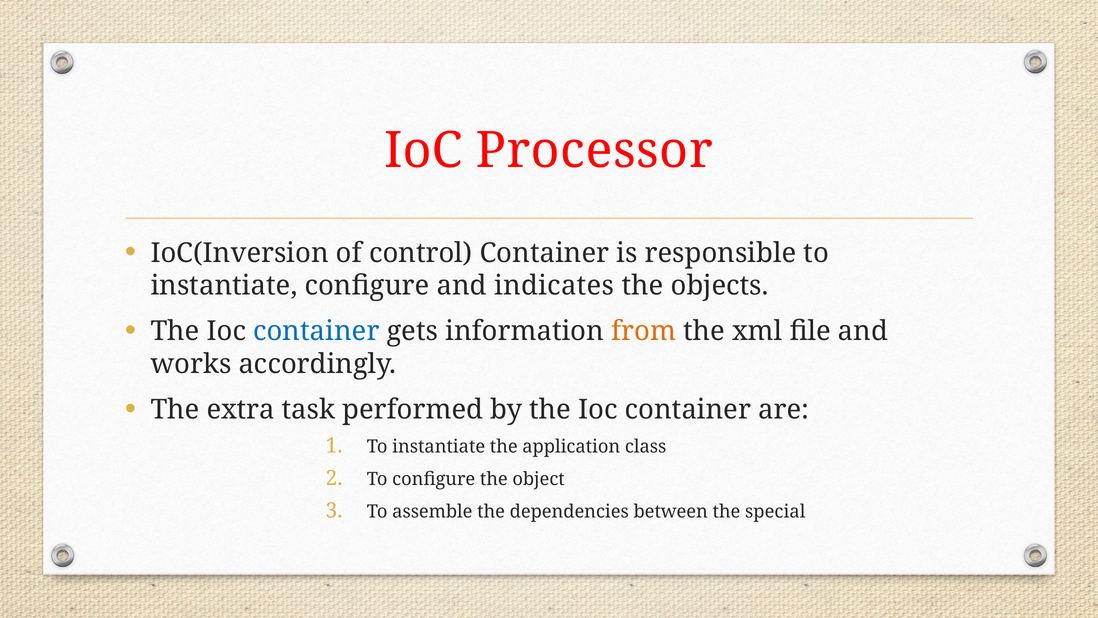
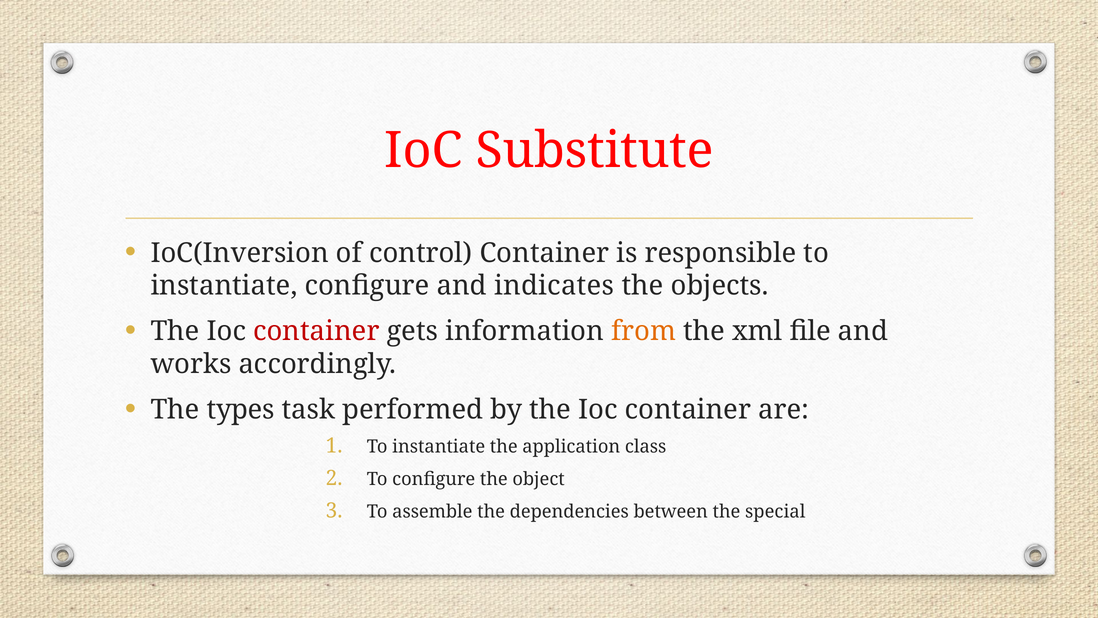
Processor: Processor -> Substitute (595, 151)
container colour: blue -> red (316, 331)
extra: extra -> types (241, 409)
